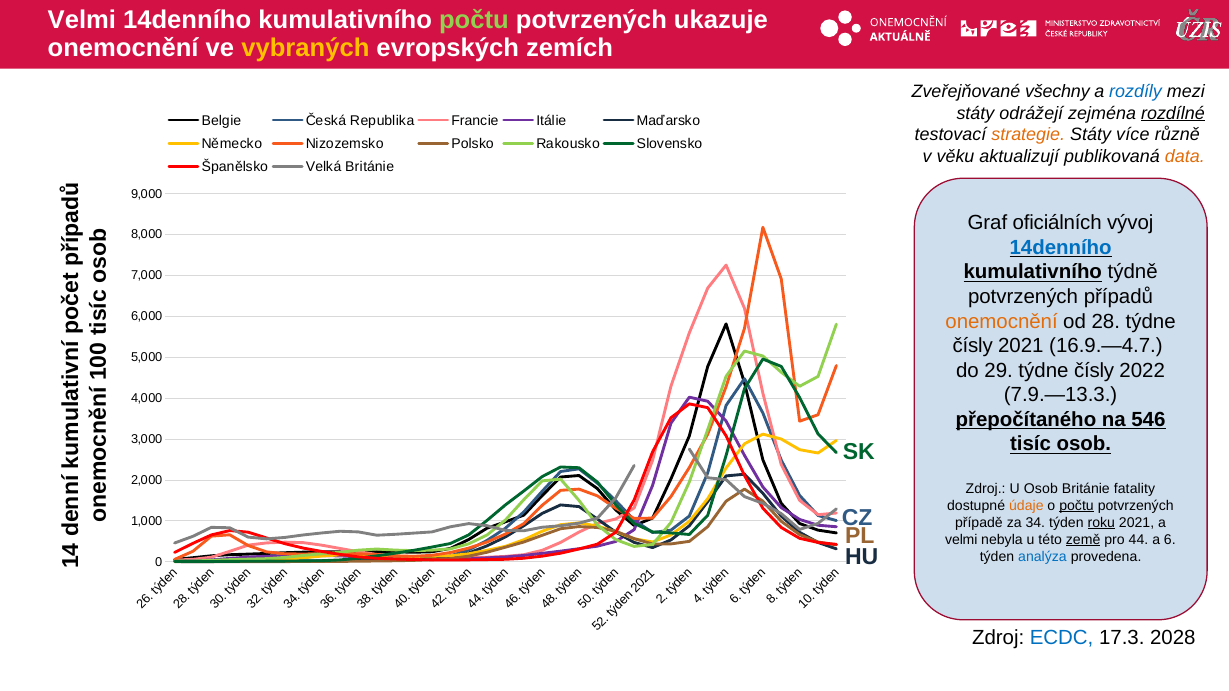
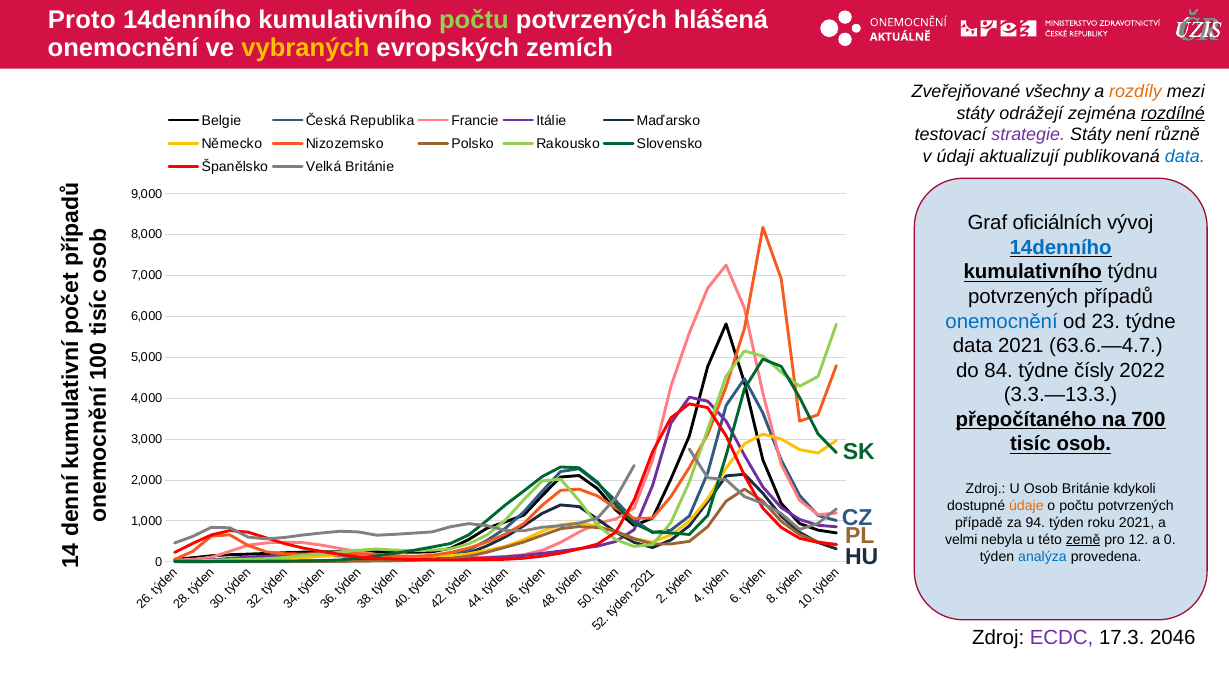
Velmi: Velmi -> Proto (82, 20)
ukazuje: ukazuje -> hlášená (721, 20)
rozdíly colour: blue -> orange (1136, 92)
strategie colour: orange -> purple (1028, 135)
více: více -> není (1133, 135)
věku: věku -> údaji (956, 156)
data colour: orange -> blue (1185, 156)
týdně: týdně -> týdnu (1133, 272)
onemocnění colour: orange -> blue (1002, 321)
28: 28 -> 23 (1106, 321)
čísly: čísly -> data (973, 346)
16.9.—4.7: 16.9.—4.7 -> 63.6.—4.7 (1106, 346)
29: 29 -> 84 (999, 371)
7.9.—13.3: 7.9.—13.3 -> 3.3.—13.3 (1061, 395)
546: 546 -> 700 (1148, 420)
fatality: fatality -> kdykoli (1135, 489)
počtu underline: present -> none (1077, 506)
34: 34 -> 94 (1035, 523)
roku underline: present -> none (1101, 523)
44: 44 -> 12 (1138, 540)
a 6: 6 -> 0 (1170, 540)
ECDC colour: blue -> purple (1062, 638)
2028: 2028 -> 2046 (1173, 638)
